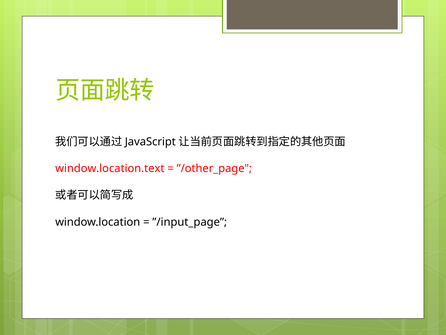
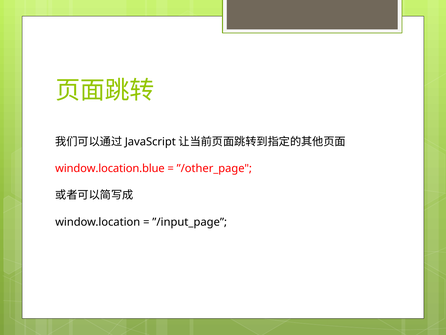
window.location.text: window.location.text -> window.location.blue (110, 168)
